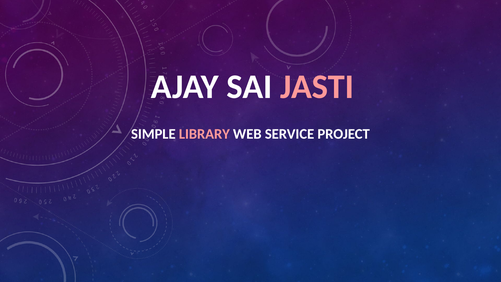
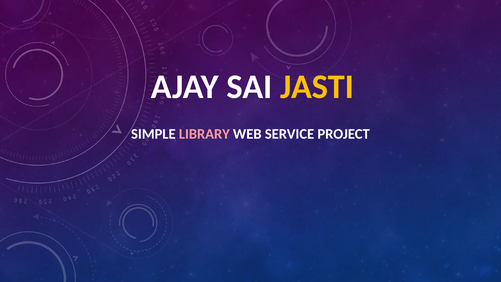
JASTI colour: pink -> yellow (317, 87)
